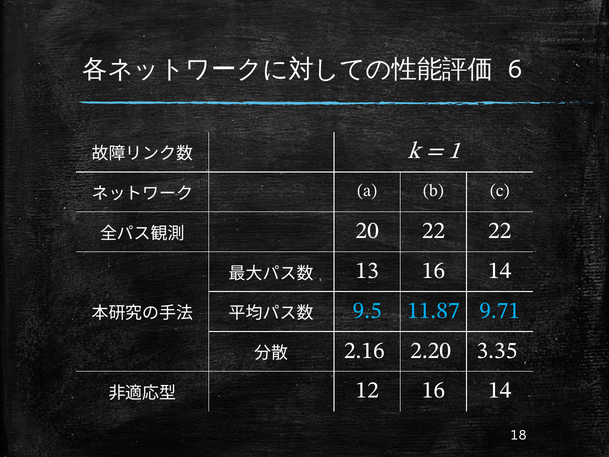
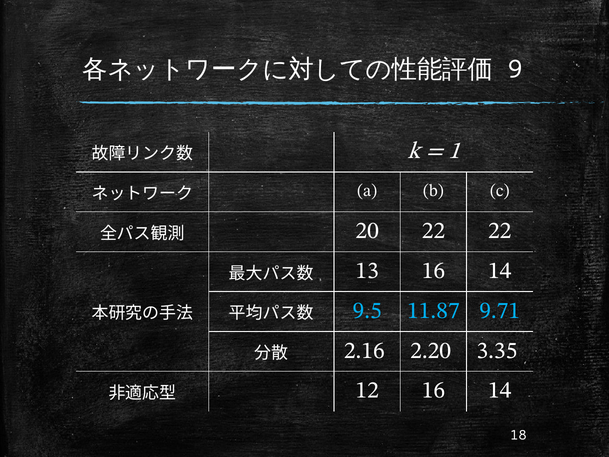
6: 6 -> 9 (515, 69)
